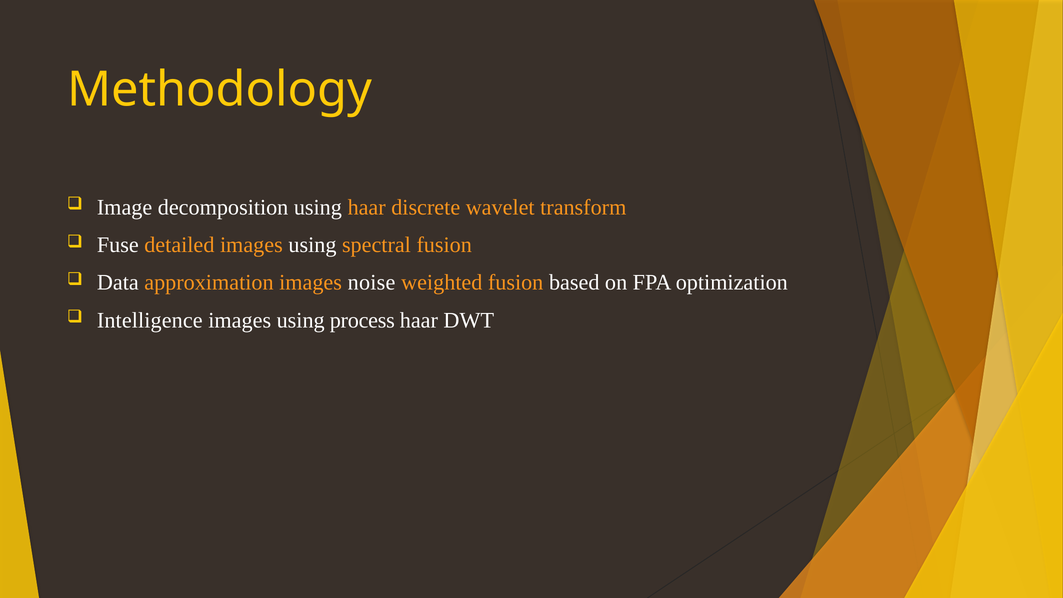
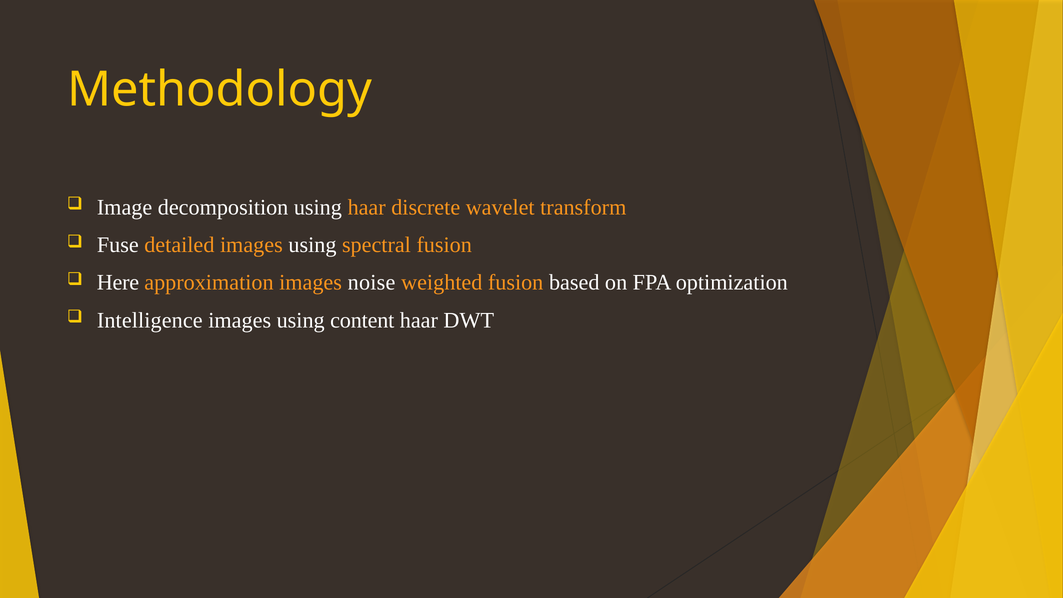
Data: Data -> Here (118, 283)
process: process -> content (362, 320)
